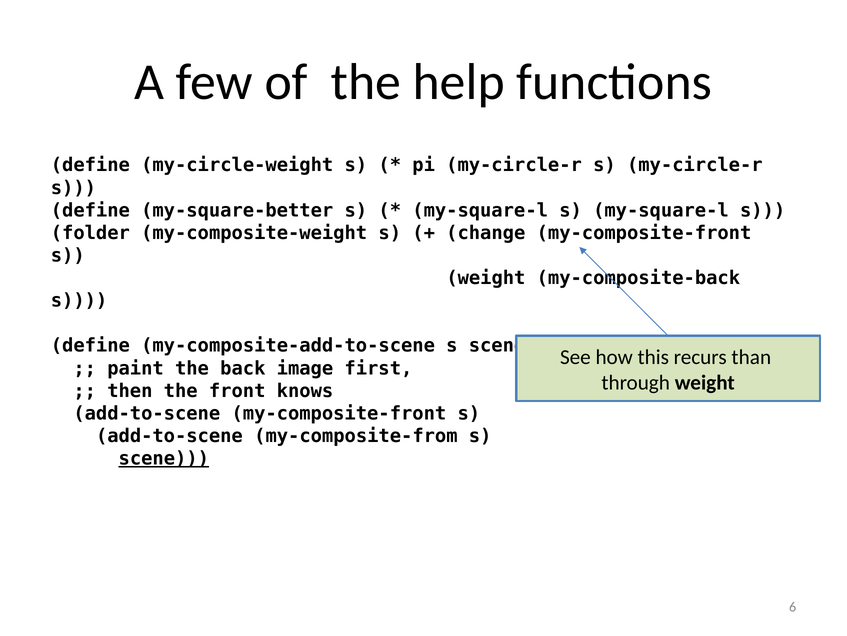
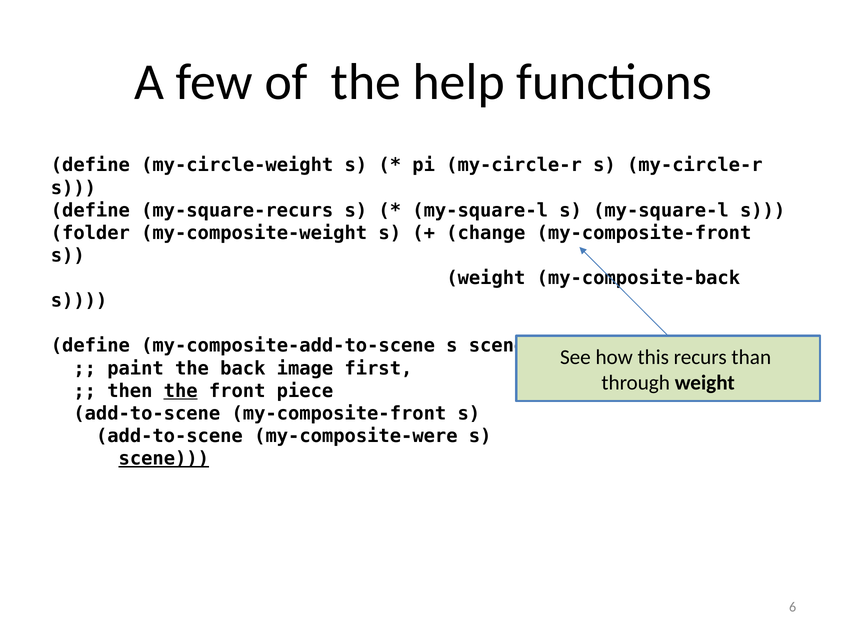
my-square-better: my-square-better -> my-square-recurs (237, 210)
the underline: none -> present (181, 390)
knows: knows -> piece (305, 390)
my-composite-from: my-composite-from -> my-composite-were (356, 436)
